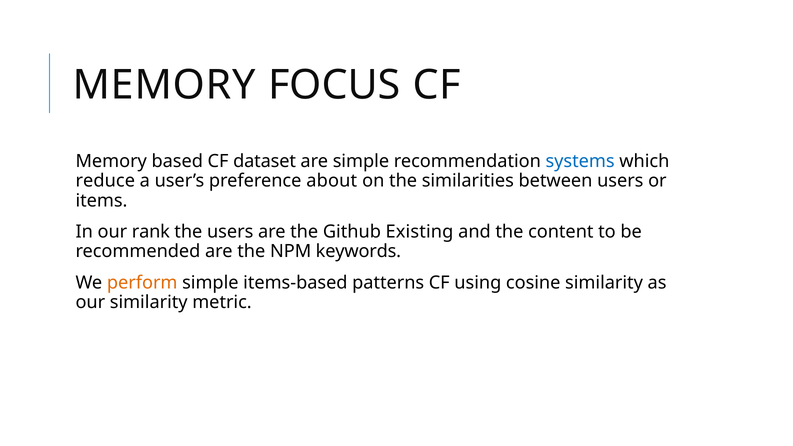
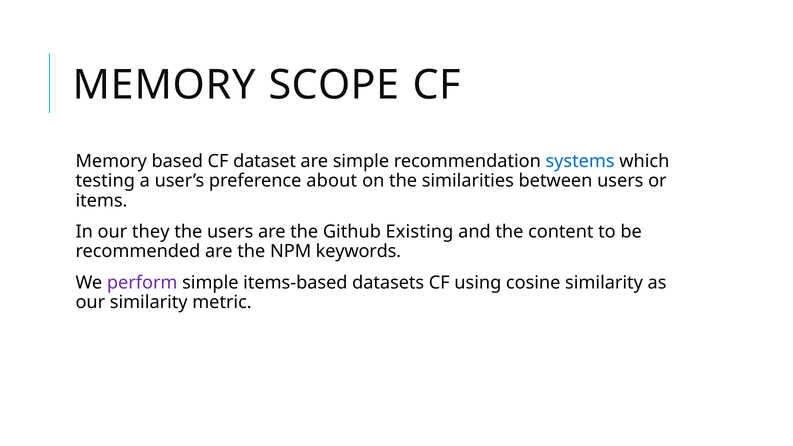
FOCUS: FOCUS -> SCOPE (334, 85)
reduce: reduce -> testing (105, 181)
rank: rank -> they (151, 232)
perform colour: orange -> purple (142, 283)
patterns: patterns -> datasets (388, 283)
